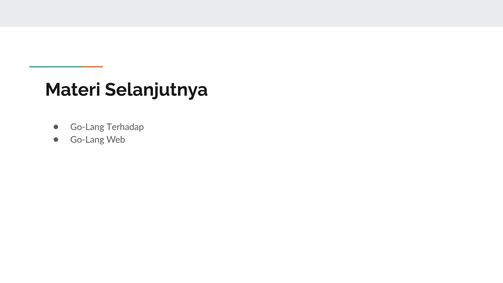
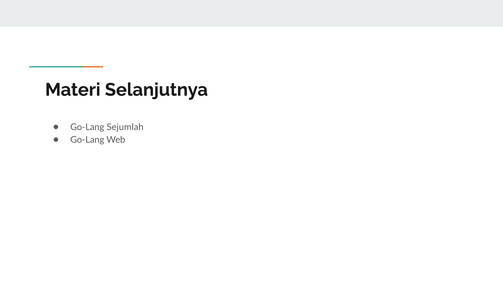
Terhadap: Terhadap -> Sejumlah (125, 127)
